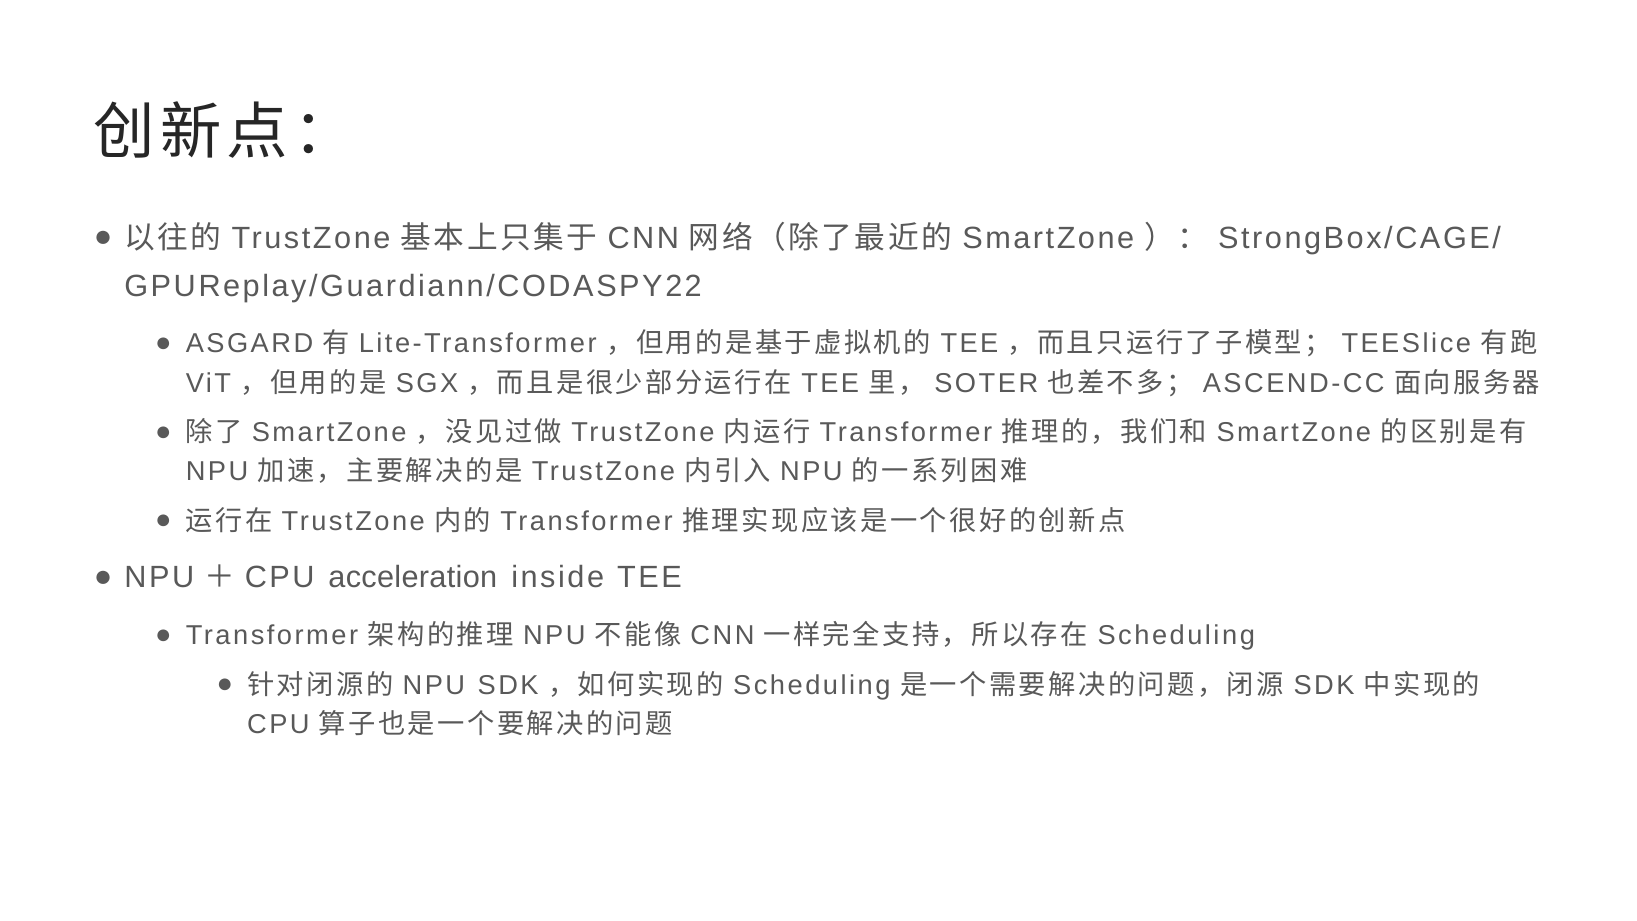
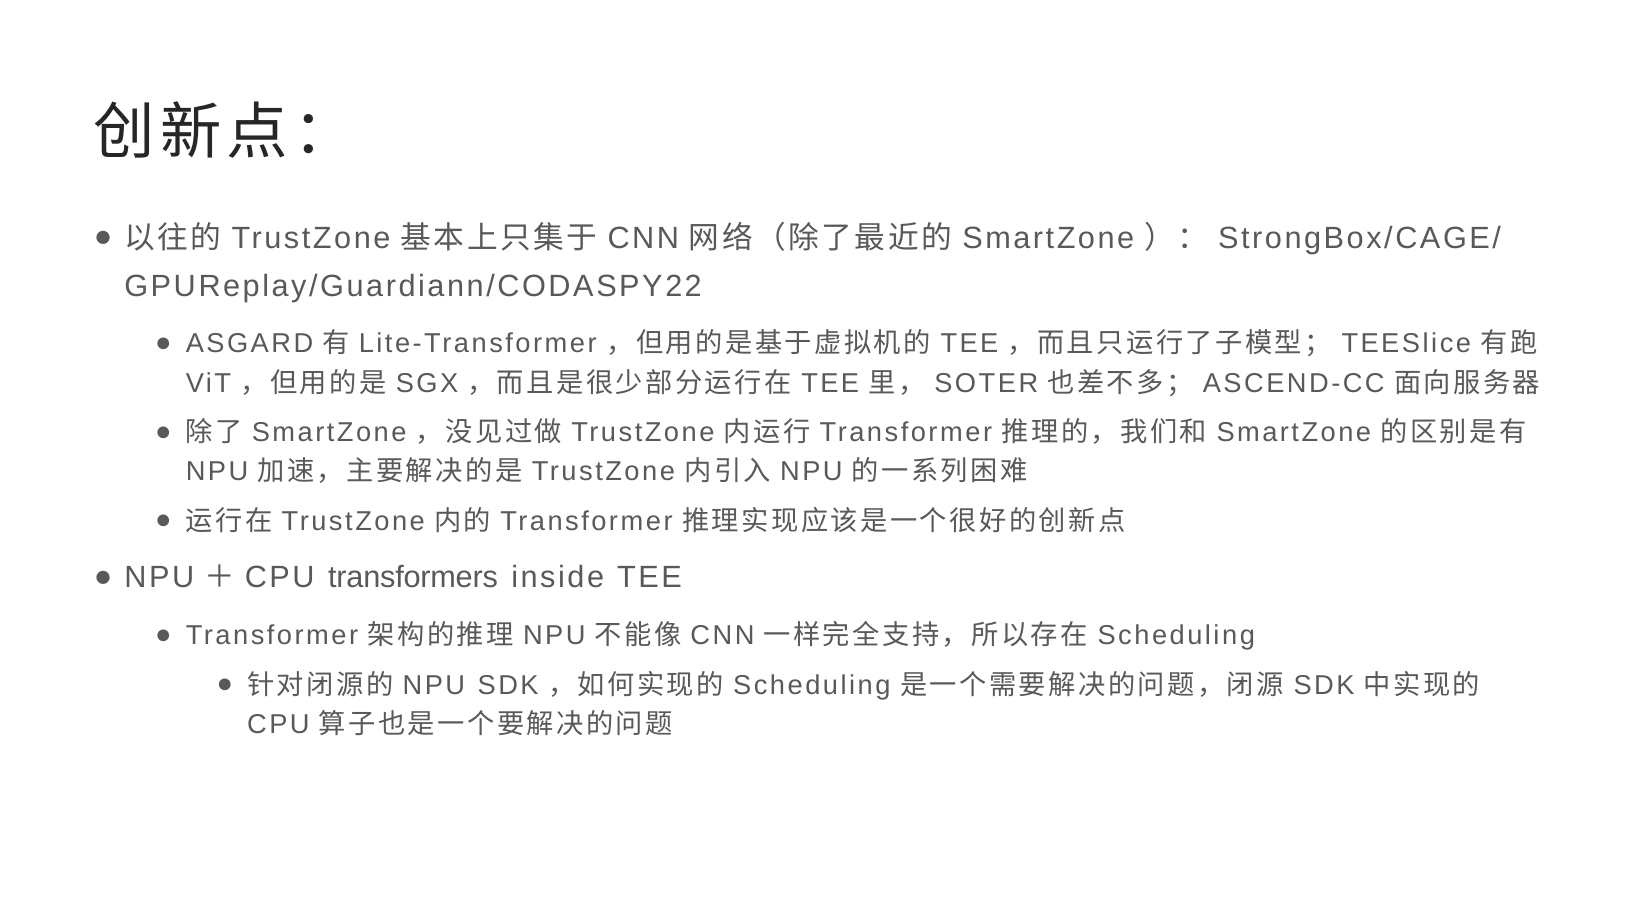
acceleration: acceleration -> transformers (413, 577)
